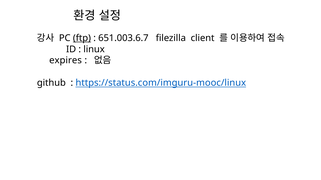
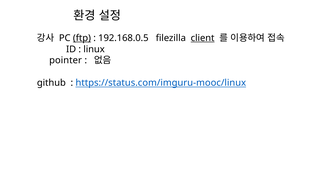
651.003.6.7: 651.003.6.7 -> 192.168.0.5 (123, 38)
client underline: none -> present (203, 38)
expires: expires -> pointer (66, 61)
